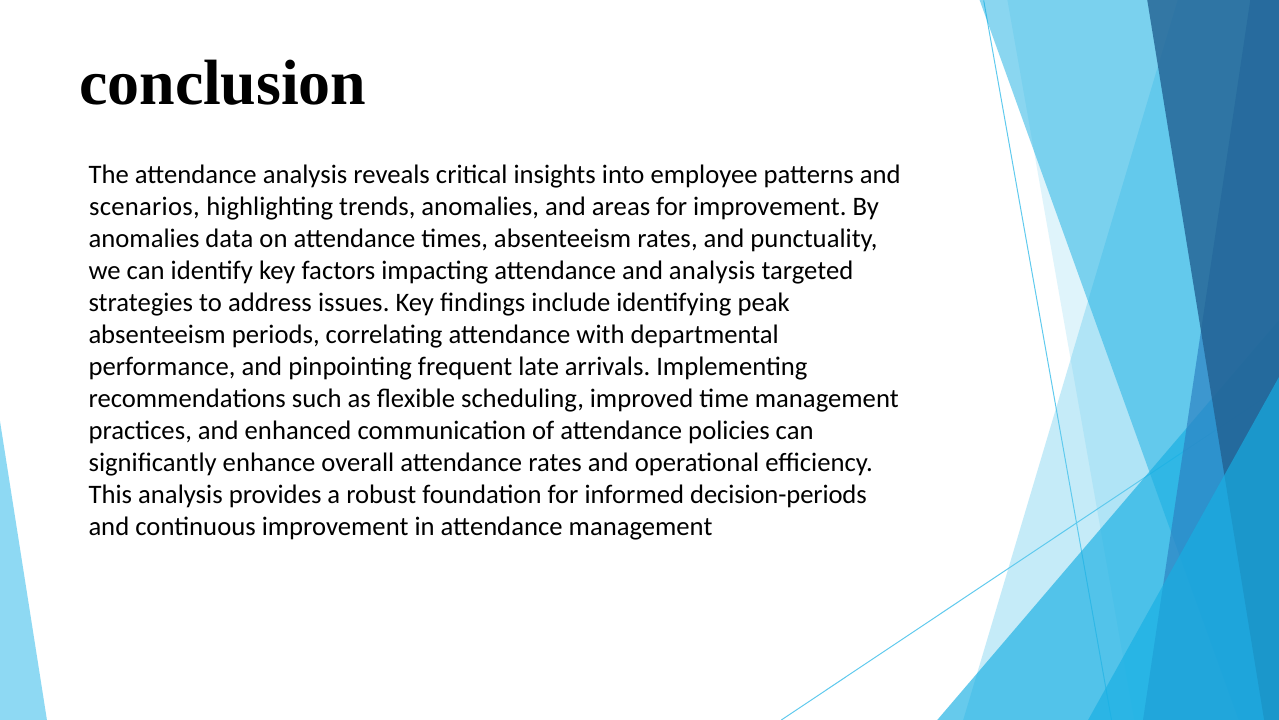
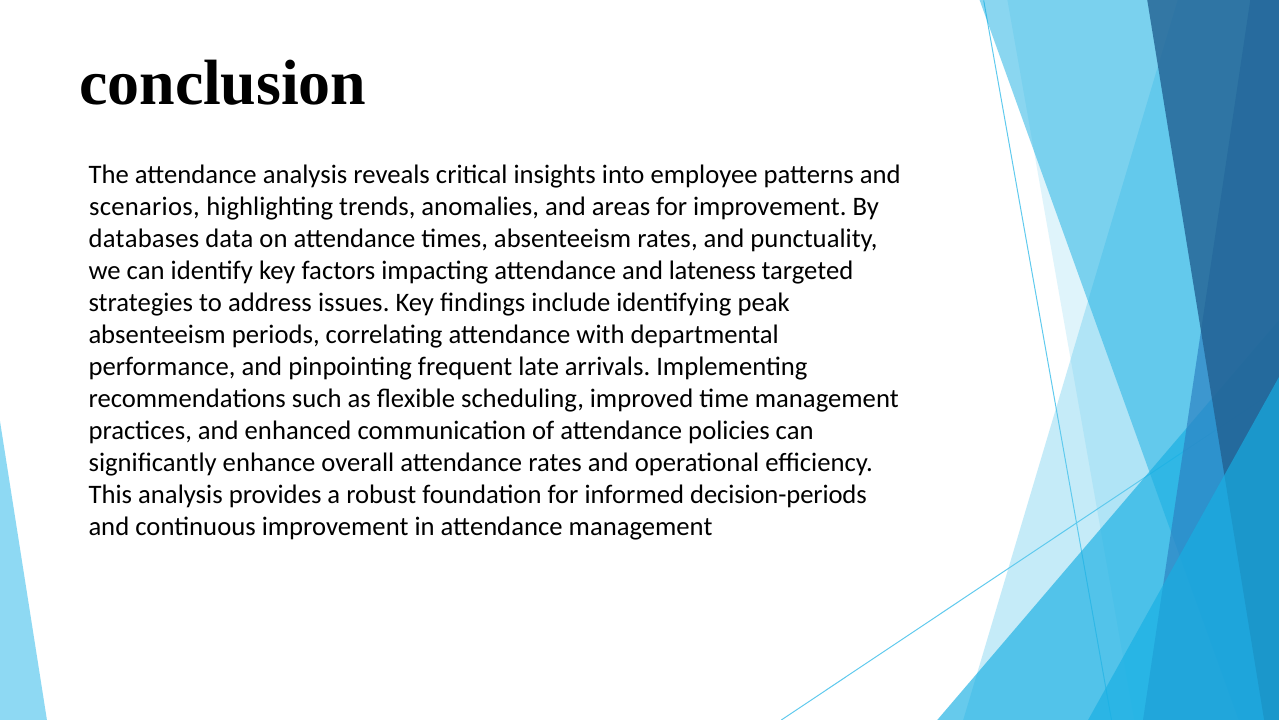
anomalies: anomalies -> databases (144, 238)
and analysis: analysis -> lateness (712, 270)
